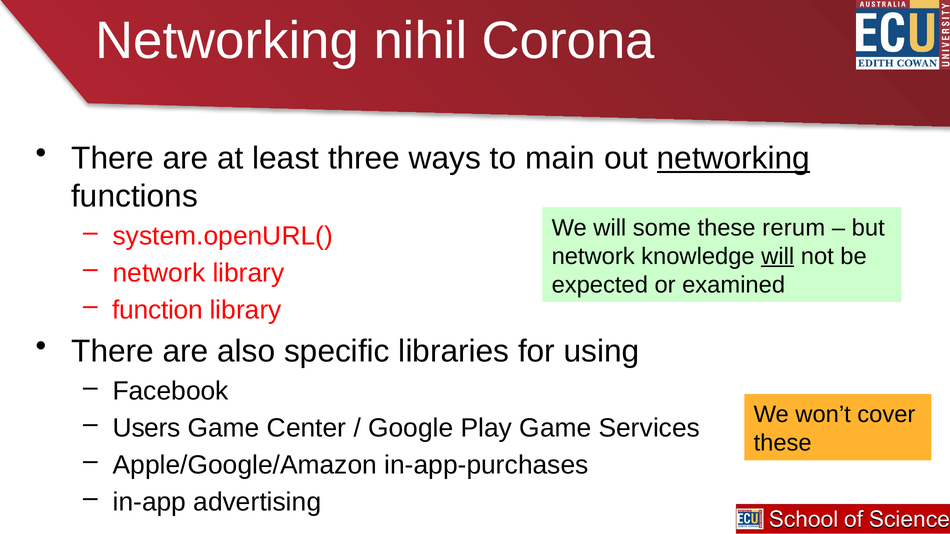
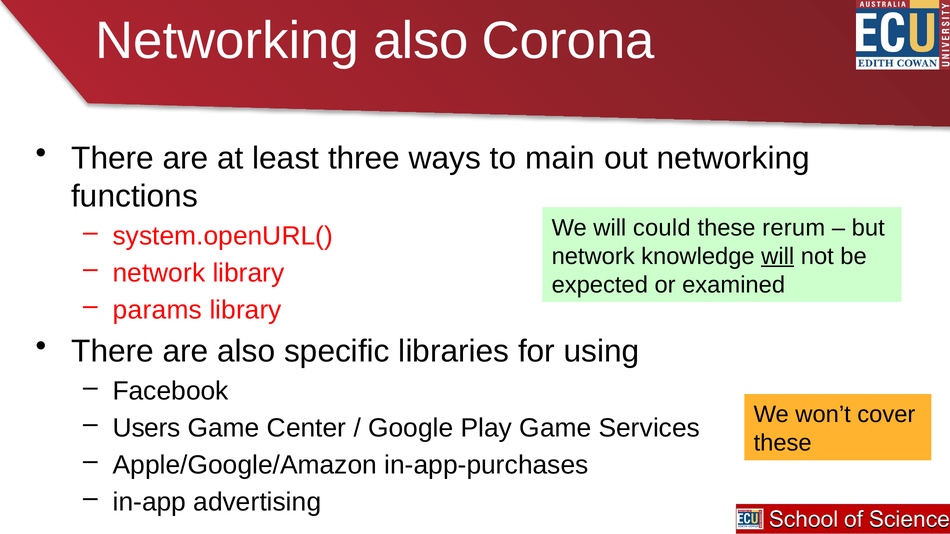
Networking nihil: nihil -> also (421, 41)
networking underline: present -> none (733, 158)
some: some -> could (662, 228)
function: function -> params (157, 310)
